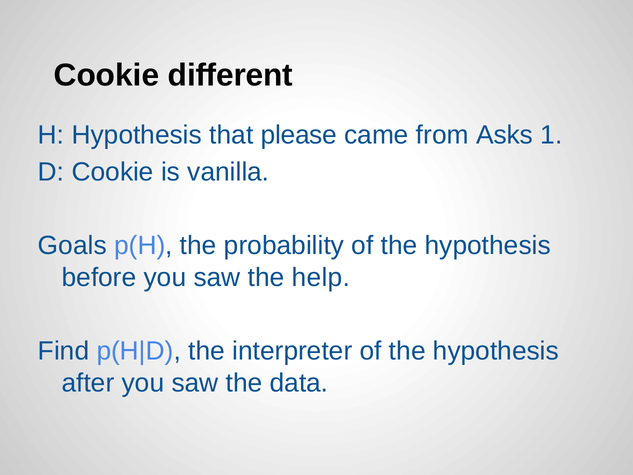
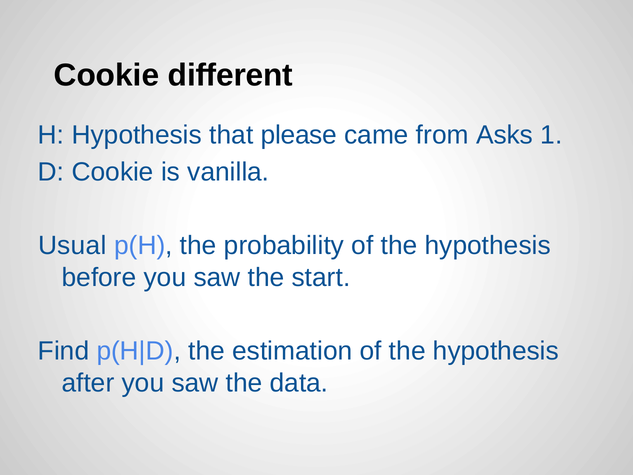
Goals: Goals -> Usual (72, 246)
help: help -> start (321, 277)
interpreter: interpreter -> estimation (292, 351)
